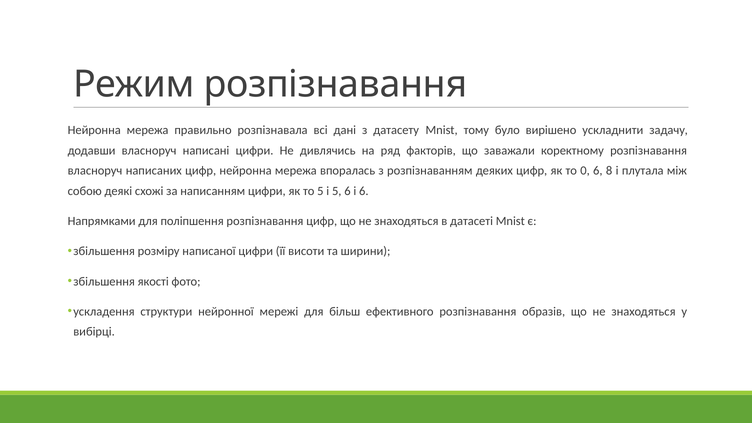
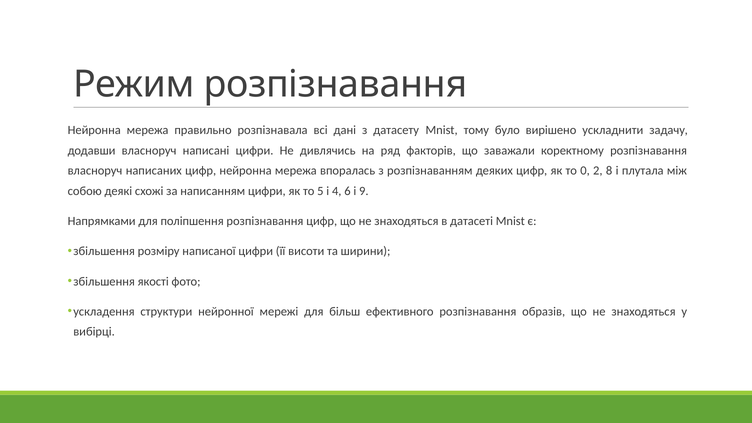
0 6: 6 -> 2 (598, 171)
і 5: 5 -> 4 (337, 191)
і 6: 6 -> 9 (364, 191)
